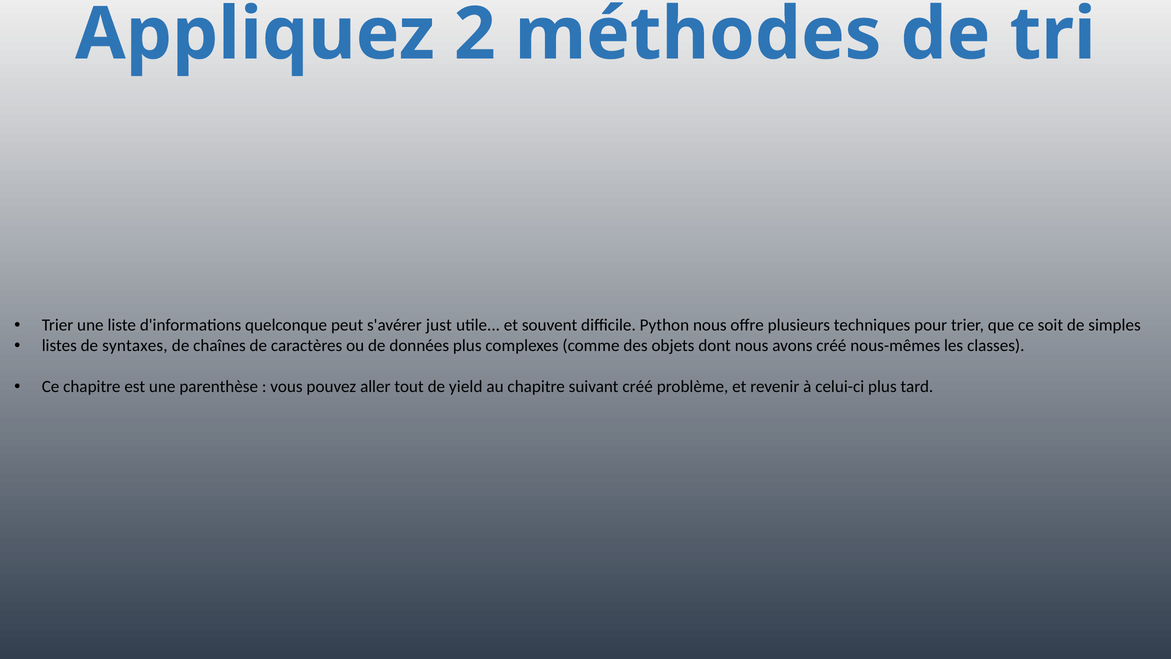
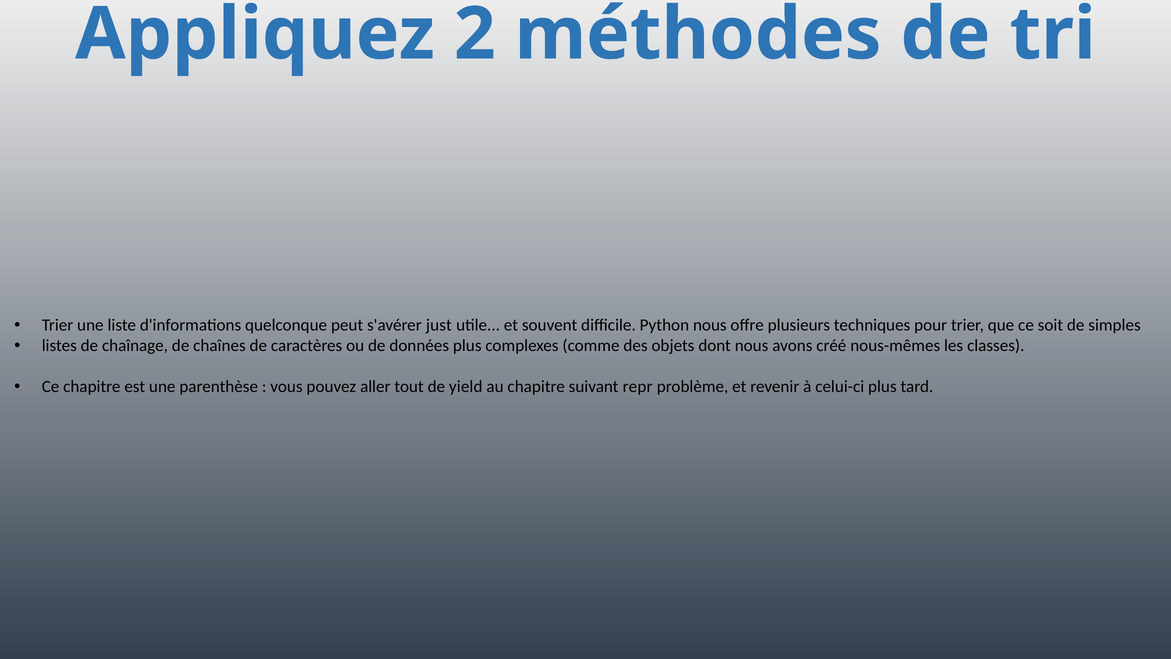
syntaxes: syntaxes -> chaînage (135, 346)
suivant créé: créé -> repr (638, 387)
